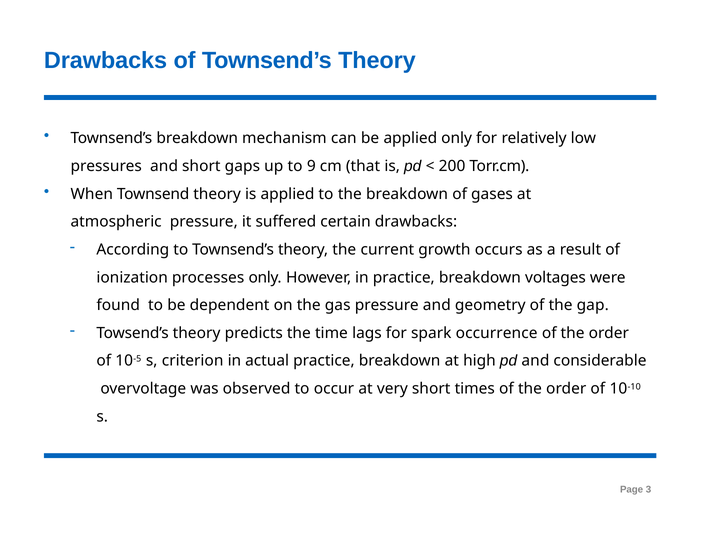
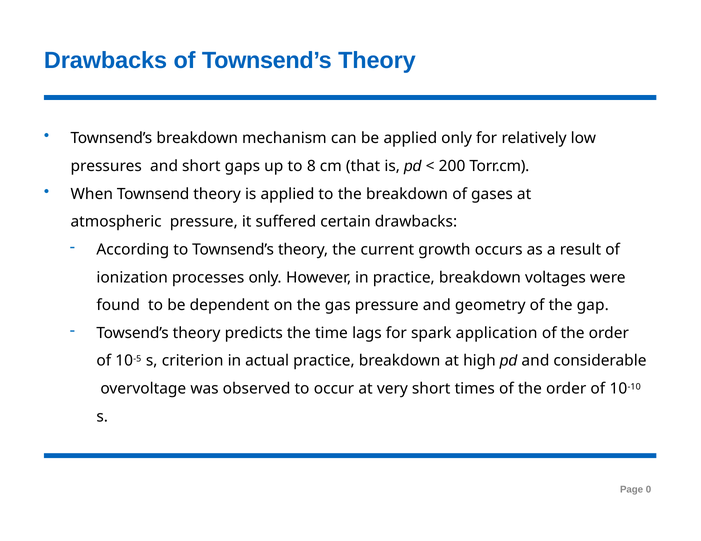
9: 9 -> 8 (311, 166)
occurrence: occurrence -> application (497, 333)
3: 3 -> 0 (649, 490)
